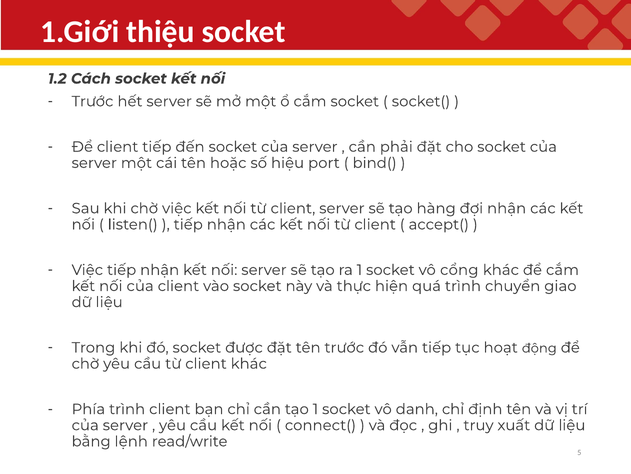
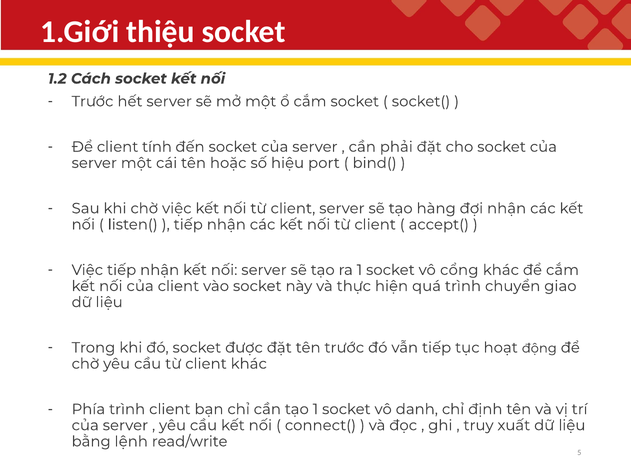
client tiếp: tiếp -> tính (157, 147)
